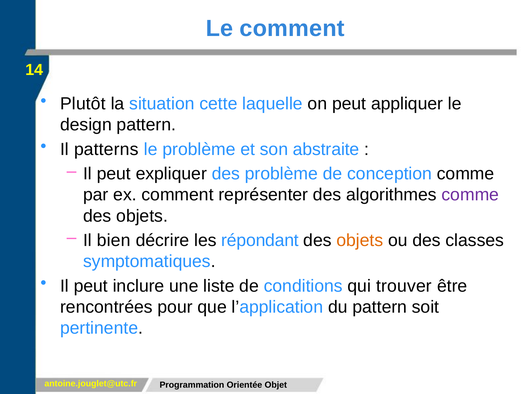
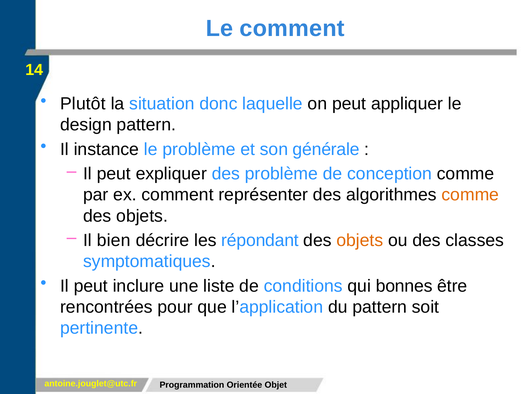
cette: cette -> donc (218, 104)
patterns: patterns -> instance (106, 150)
abstraite: abstraite -> générale (326, 150)
comme colour: purple -> orange (470, 195)
trouver: trouver -> bonnes (404, 286)
